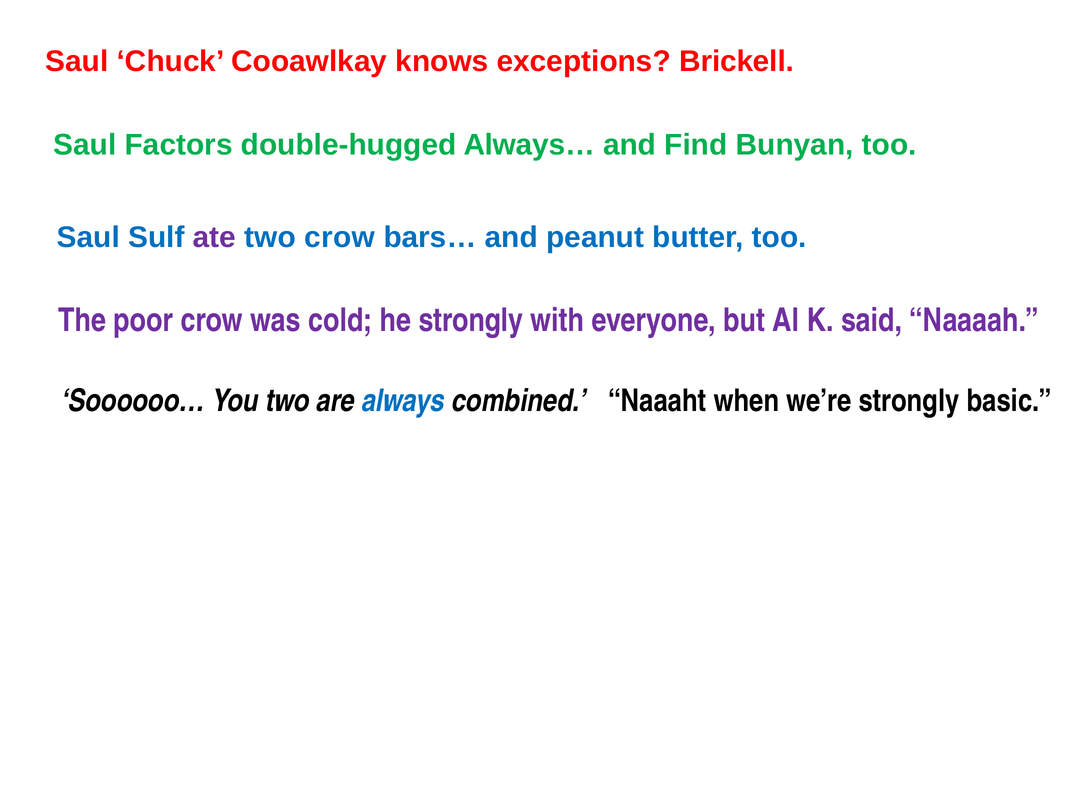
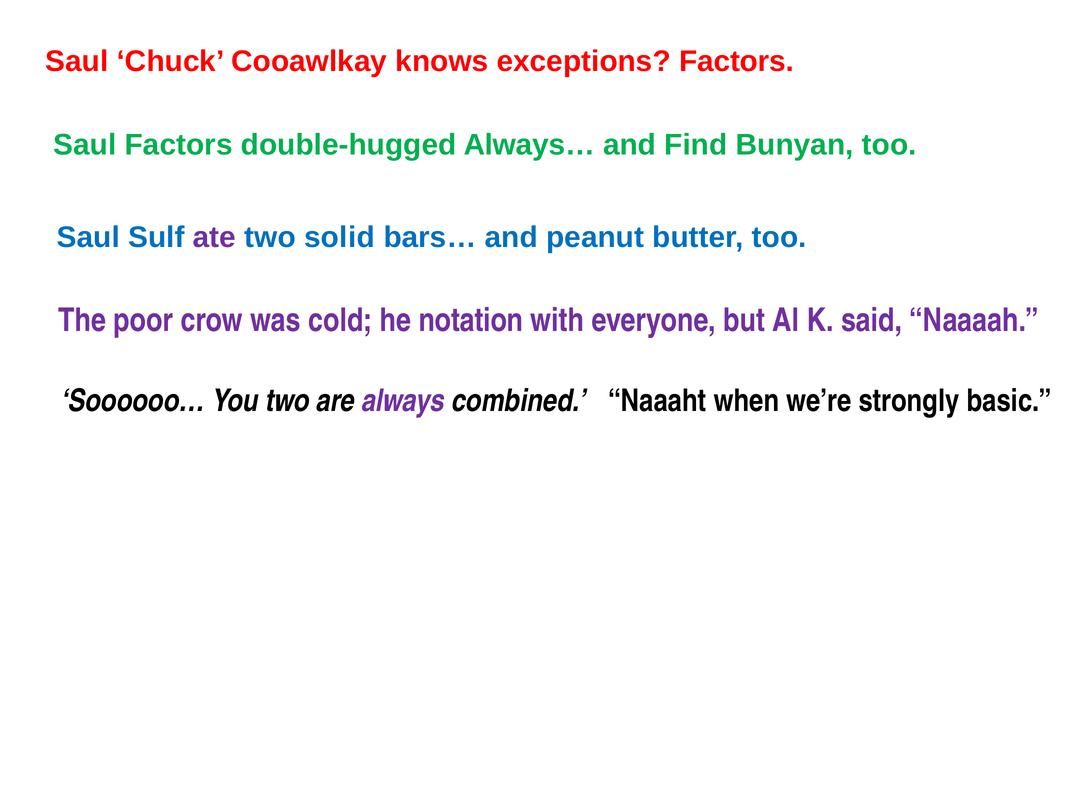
exceptions Brickell: Brickell -> Factors (737, 61)
two crow: crow -> solid (339, 237)
he strongly: strongly -> notation (471, 320)
always colour: blue -> purple (403, 401)
